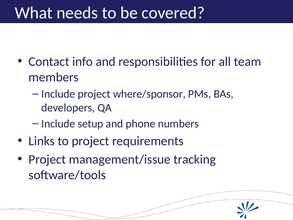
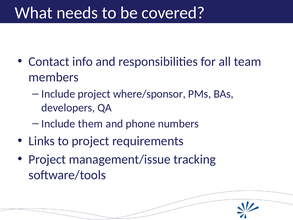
setup: setup -> them (90, 123)
